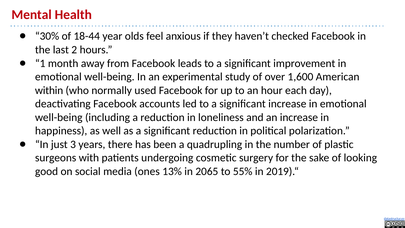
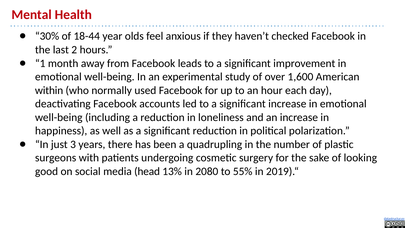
ones: ones -> head (147, 171)
2065: 2065 -> 2080 (207, 171)
